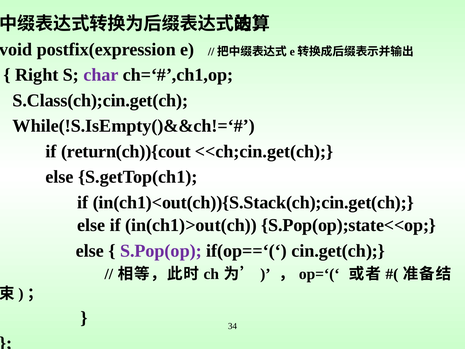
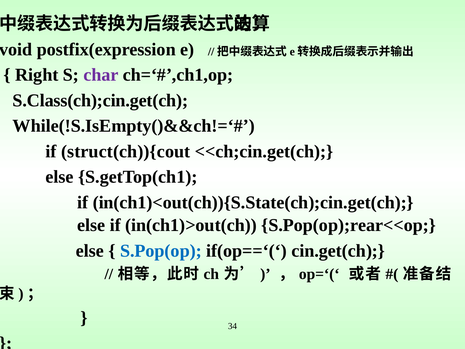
return(ch)){cout: return(ch)){cout -> struct(ch)){cout (126, 151)
in(ch1)<out(ch)){S.Stack(ch);cin.get(ch: in(ch1)<out(ch)){S.Stack(ch);cin.get(ch -> in(ch1)<out(ch)){S.State(ch);cin.get(ch (253, 202)
S.Pop(op);state<<op: S.Pop(op);state<<op -> S.Pop(op);rear<<op (349, 225)
S.Pop(op colour: purple -> blue (161, 251)
